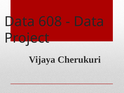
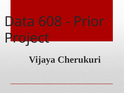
Data: Data -> Prior (89, 22)
